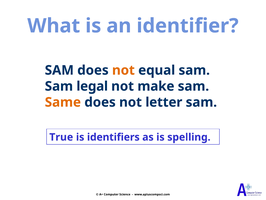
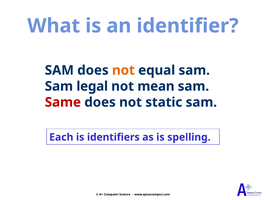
make: make -> mean (156, 86)
Same colour: orange -> red (63, 102)
letter: letter -> static (164, 102)
True: True -> Each (61, 137)
